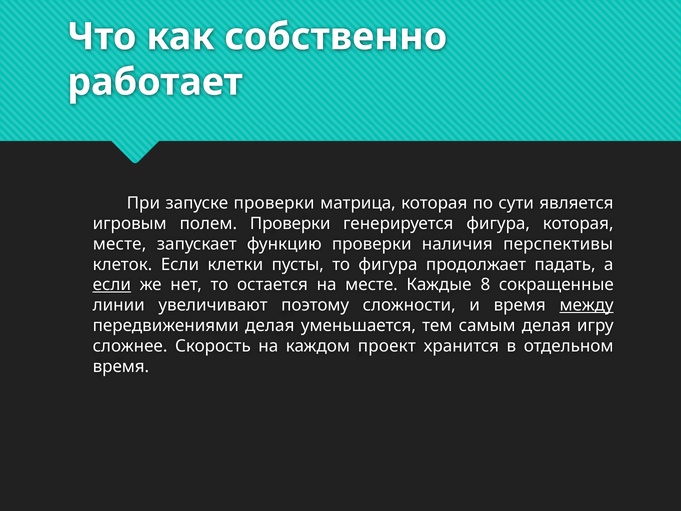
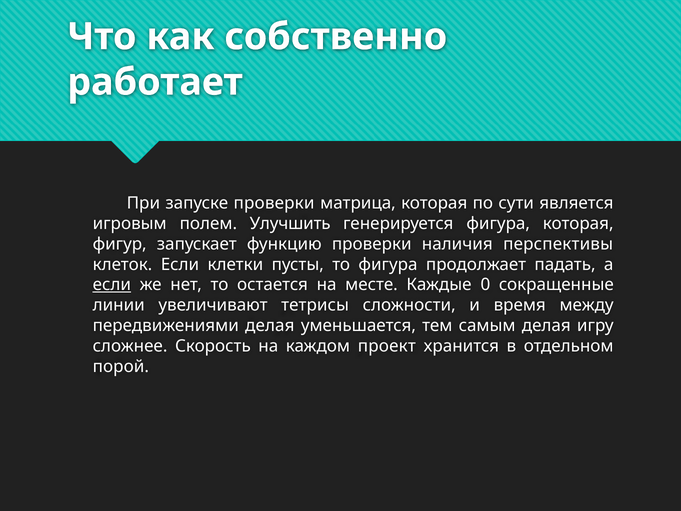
полем Проверки: Проверки -> Улучшить (290, 223)
месте: месте -> фигур (120, 244)
8: 8 -> 0 (485, 285)
поэтому: поэтому -> тетрисы (315, 305)
между underline: present -> none (587, 305)
время: время -> порой (121, 366)
